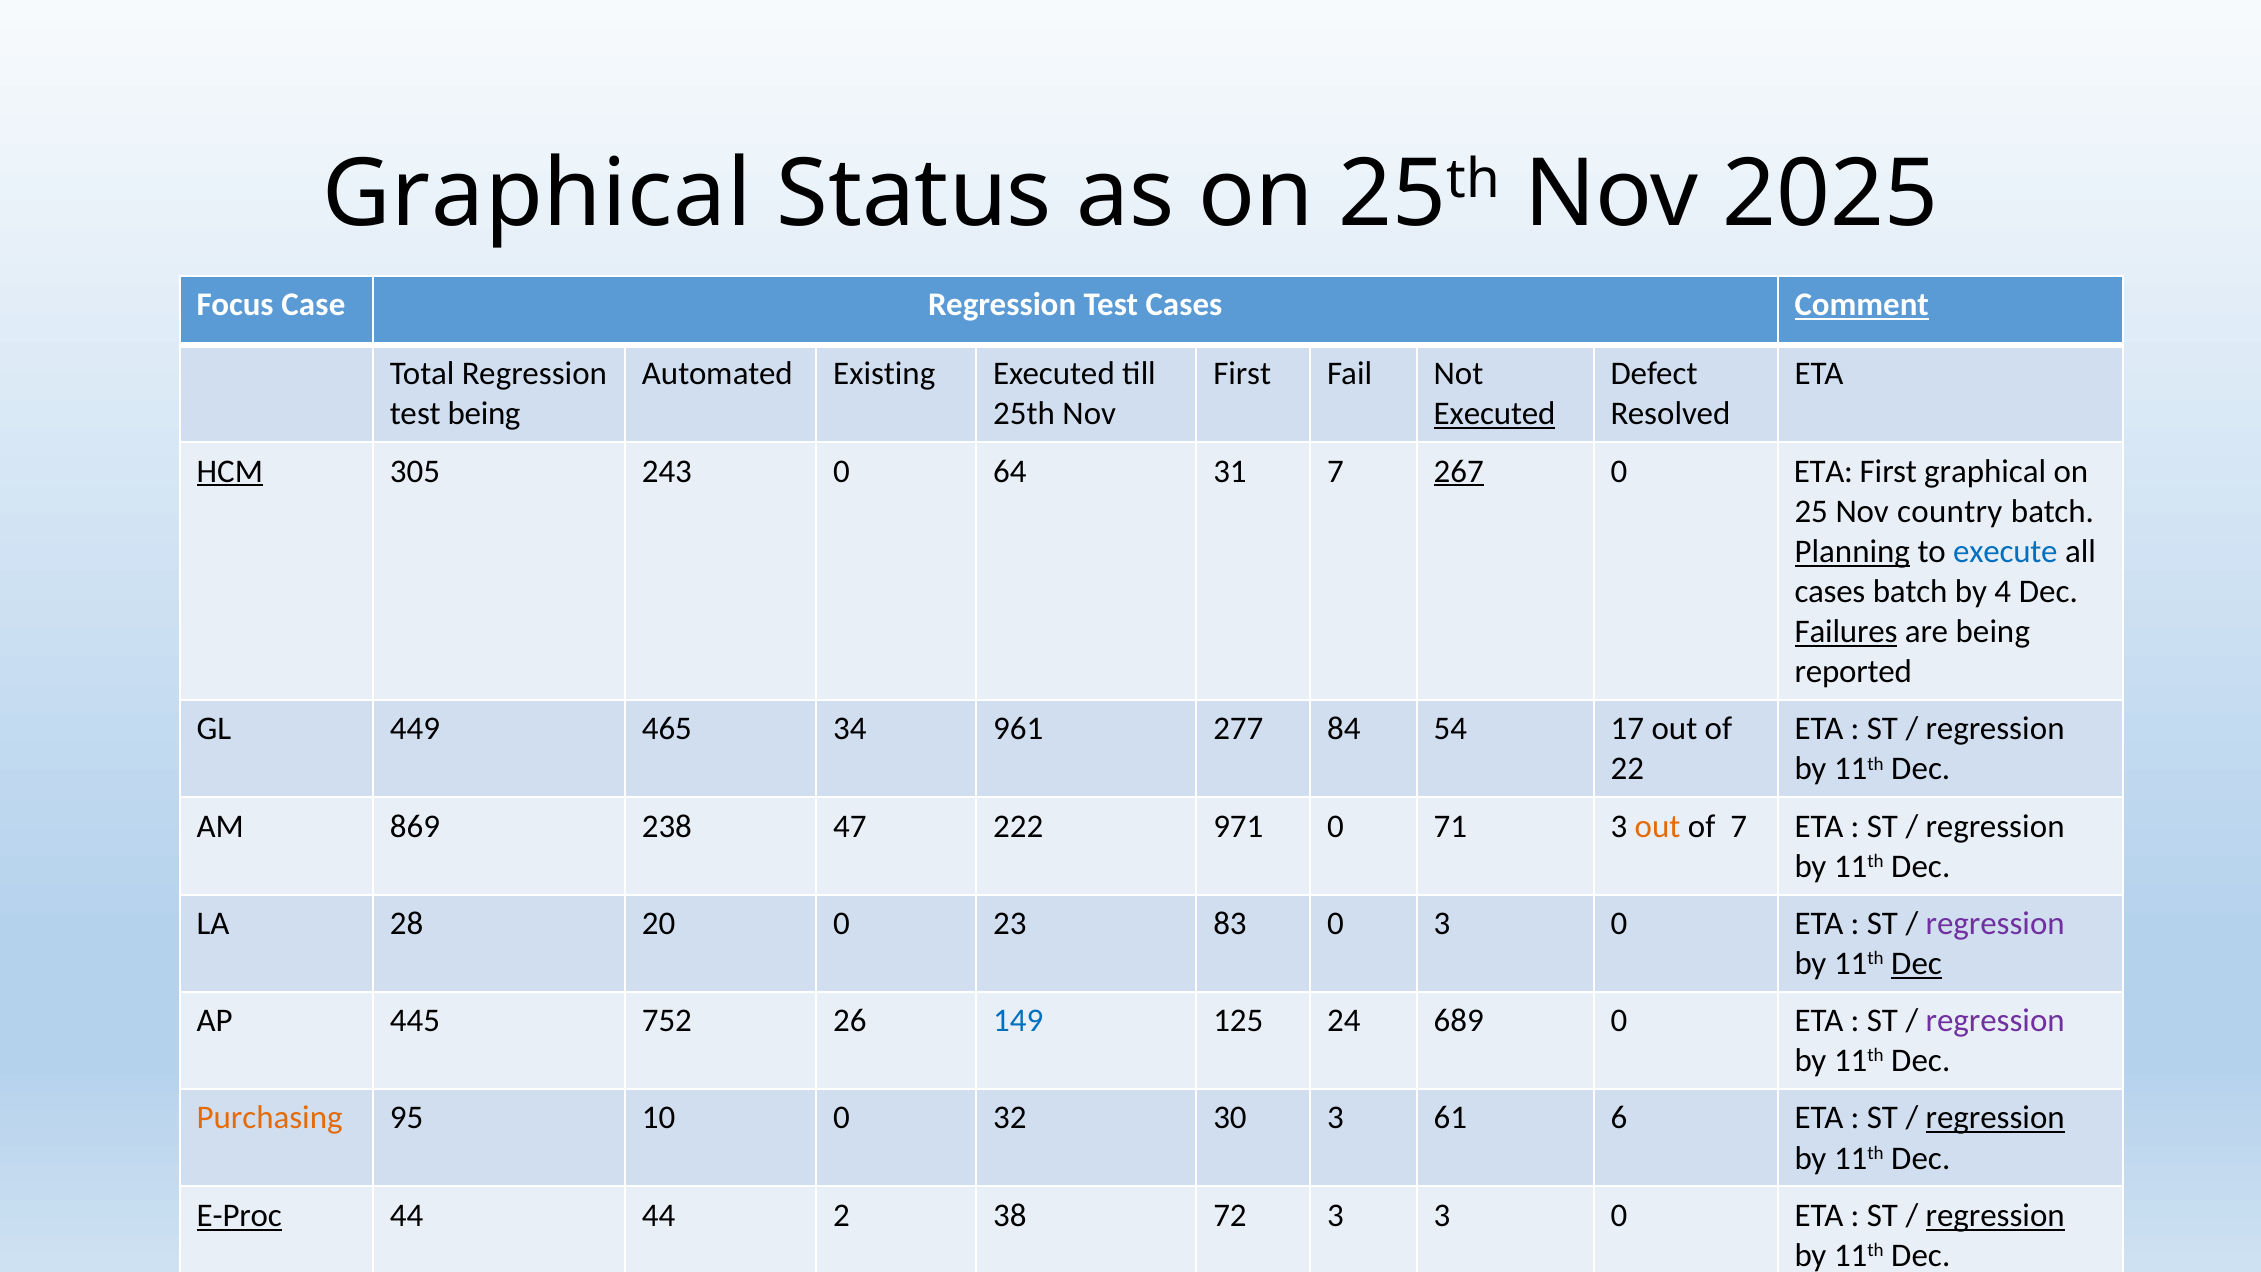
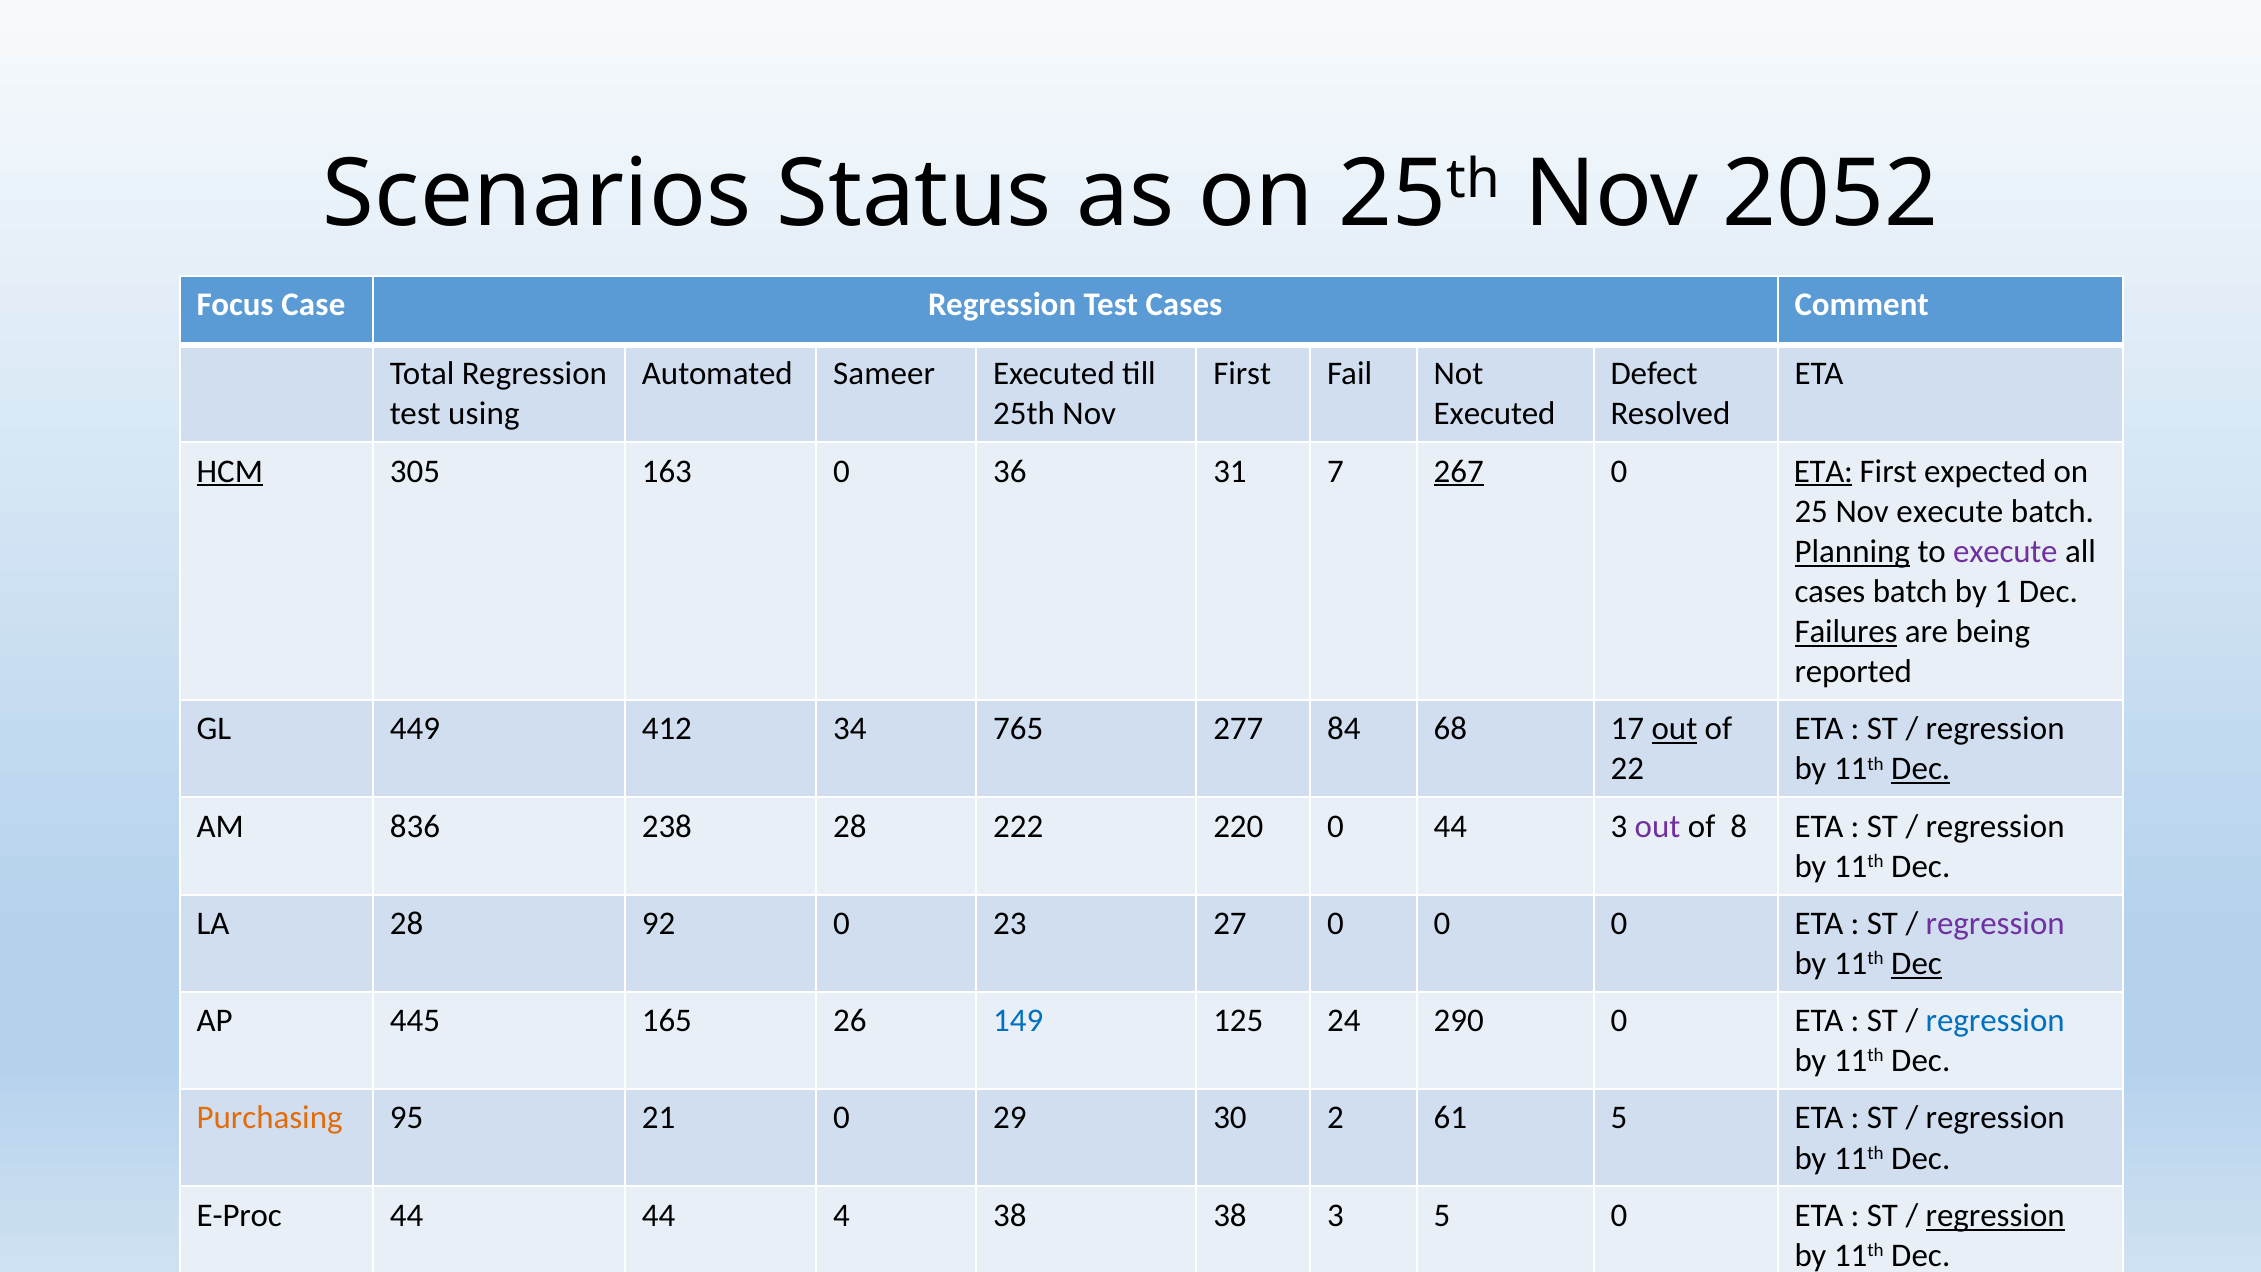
Graphical: Graphical -> Scenarios (537, 194)
2025: 2025 -> 2052 (1831, 194)
Comment underline: present -> none (1862, 305)
Existing: Existing -> Sameer (884, 374)
test being: being -> using (484, 414)
Executed underline: present -> none (1495, 414)
243: 243 -> 163 (667, 471)
64: 64 -> 36 (1010, 471)
ETA underline: none -> present (1823, 471)
First graphical: graphical -> expected (1985, 471)
Nov country: country -> execute (1950, 511)
execute colour: blue -> purple (2005, 551)
4: 4 -> 1 (2003, 591)
465: 465 -> 412 (667, 729)
961: 961 -> 765 (1018, 729)
54: 54 -> 68 (1450, 729)
out underline: none -> present (1674, 729)
Dec underline: none -> present (1921, 769)
869: 869 -> 836 (415, 826)
238 47: 47 -> 28 (850, 826)
971: 971 -> 220 (1238, 826)
0 71: 71 -> 44 (1450, 826)
out colour: orange -> purple (1658, 826)
of 7: 7 -> 8 (1739, 826)
20: 20 -> 92 (659, 923)
83: 83 -> 27 (1230, 923)
3: 3 -> 0 (1442, 923)
752: 752 -> 165 (667, 1021)
689: 689 -> 290 (1459, 1021)
regression colour: purple -> blue (1995, 1021)
10: 10 -> 21 (659, 1118)
32: 32 -> 29 (1010, 1118)
30 3: 3 -> 2 (1335, 1118)
61 6: 6 -> 5 (1619, 1118)
regression underline: present -> none (1995, 1118)
E-Proc underline: present -> none (239, 1215)
2: 2 -> 4 (842, 1215)
38 72: 72 -> 38 (1230, 1215)
3 3: 3 -> 5 (1442, 1215)
